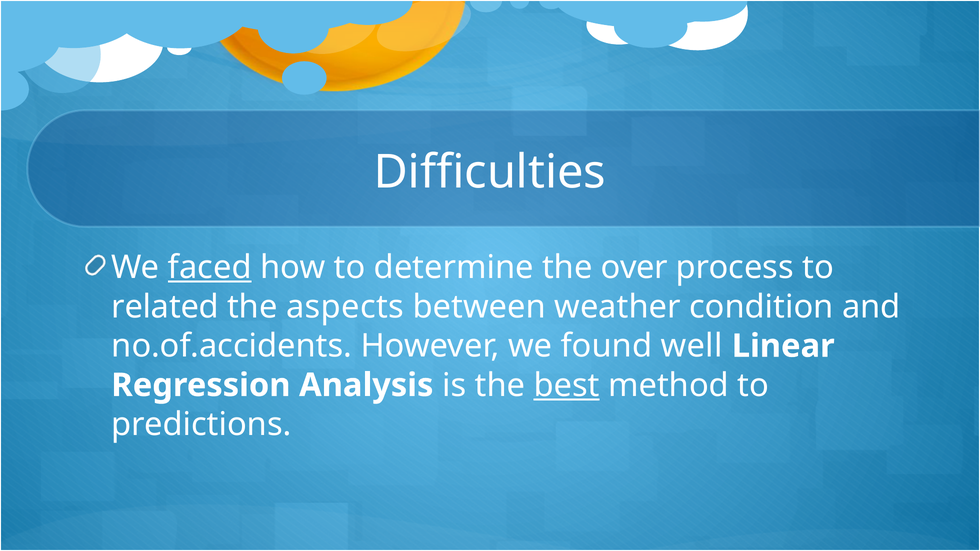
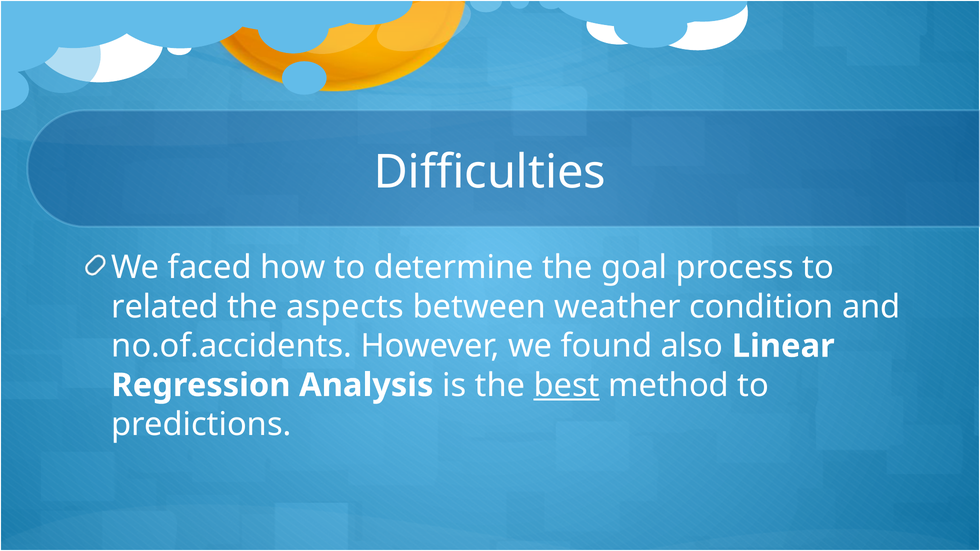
faced underline: present -> none (210, 268)
over: over -> goal (634, 268)
well: well -> also (692, 346)
